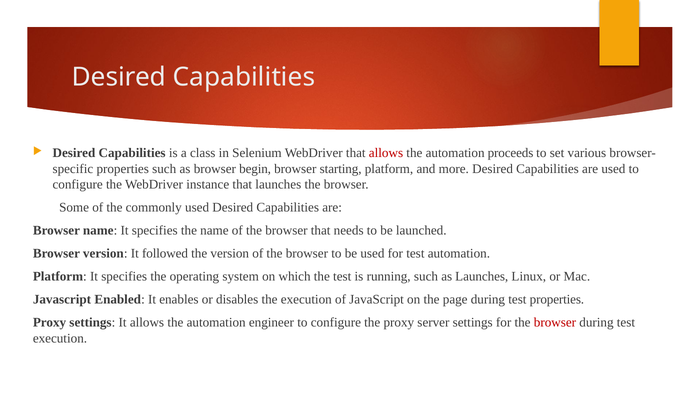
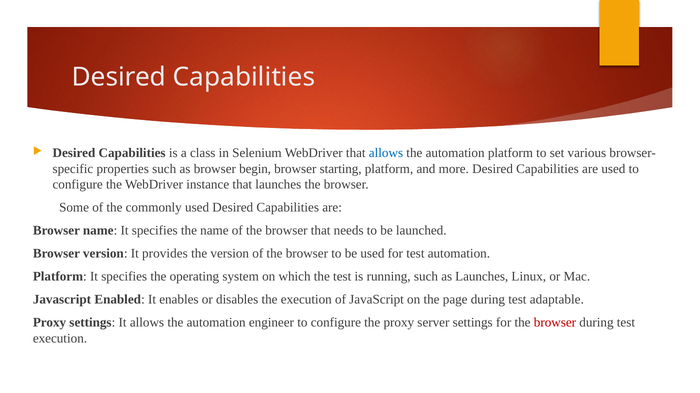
allows colour: red -> blue (386, 153)
the automation proceeds: proceeds -> platform (510, 153)
followed: followed -> provides (165, 254)
test properties: properties -> adaptable (557, 300)
